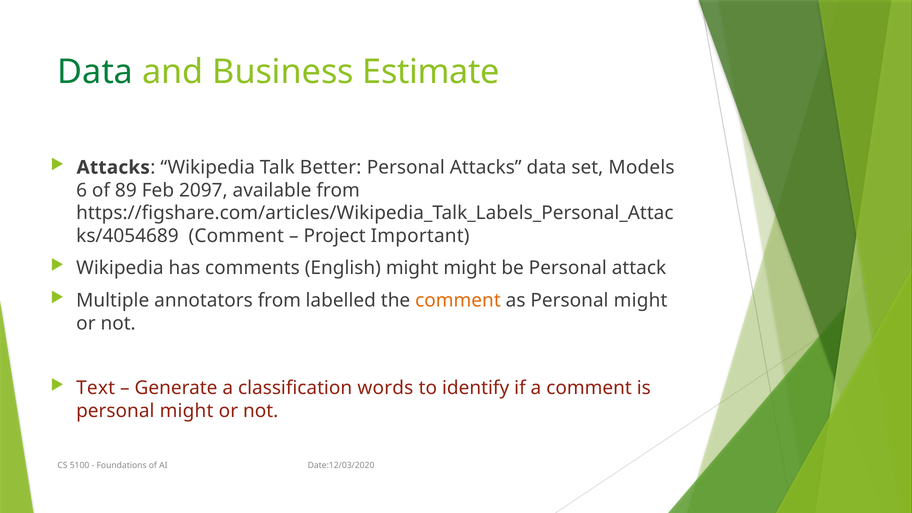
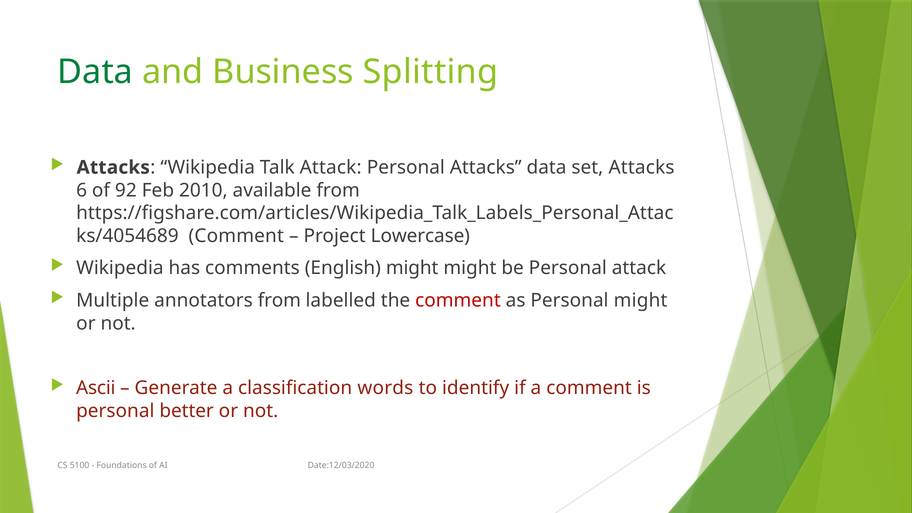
Estimate: Estimate -> Splitting (431, 72)
Talk Better: Better -> Attack (331, 167)
set Models: Models -> Attacks (642, 167)
89: 89 -> 92 (126, 190)
2097: 2097 -> 2010 (203, 190)
Important: Important -> Lowercase (420, 236)
comment colour: orange -> red (458, 301)
Text: Text -> Ascii (96, 388)
might: might -> better (187, 411)
